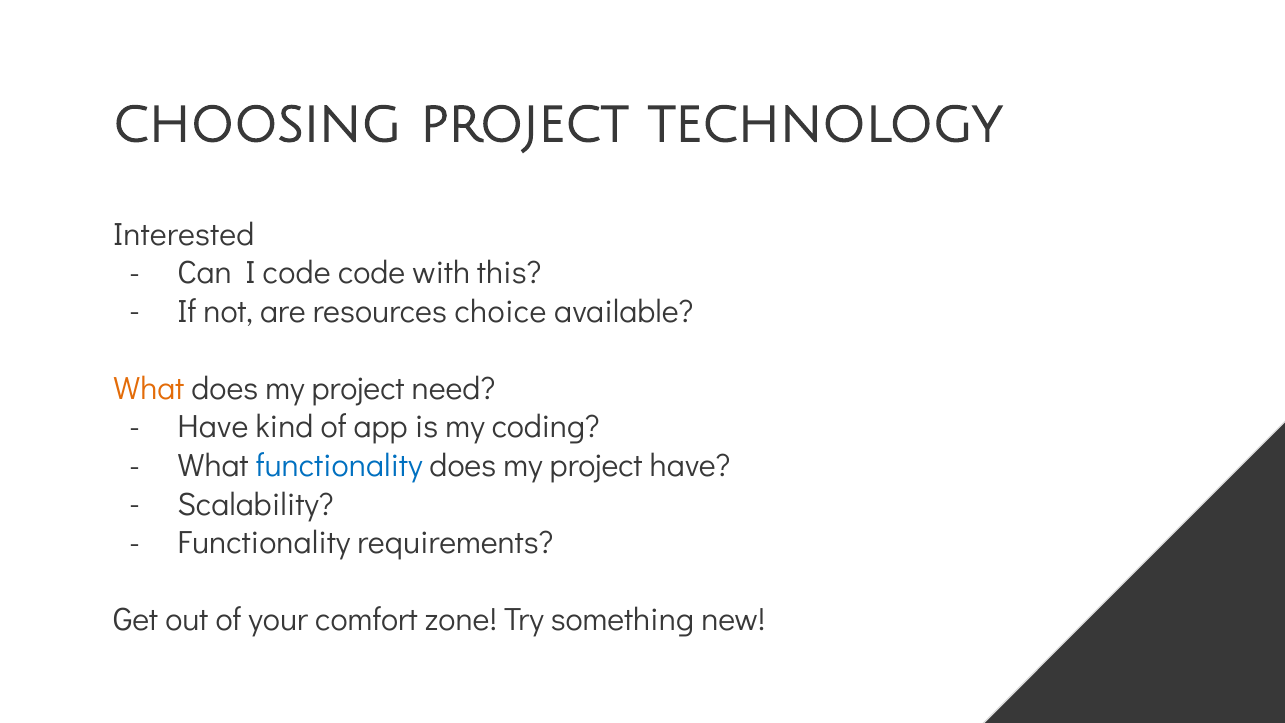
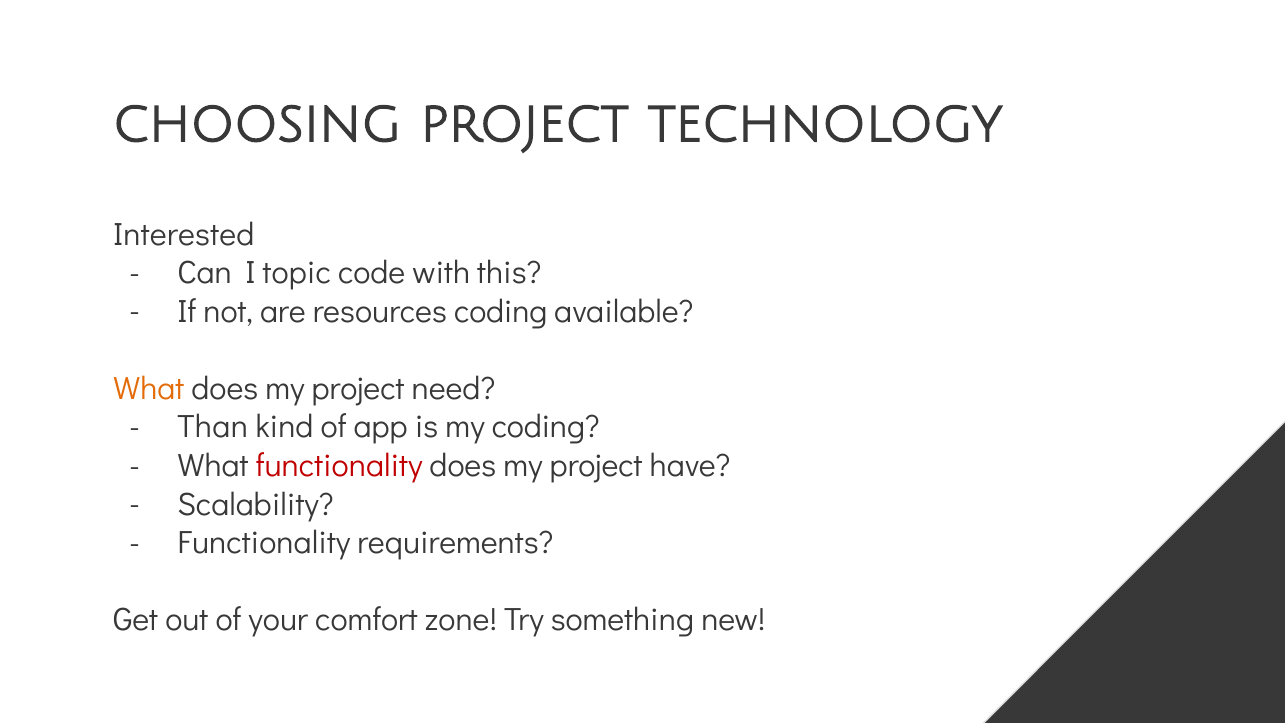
I code: code -> topic (297, 273)
resources choice: choice -> coding (501, 312)
Have: Have -> Than (213, 427)
functionality colour: blue -> red (339, 466)
